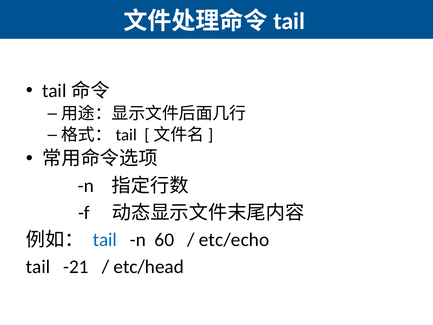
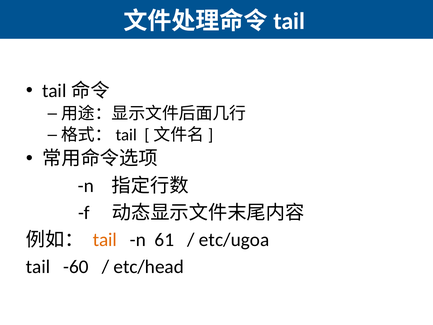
tail colour: blue -> orange (105, 239)
60: 60 -> 61 (164, 239)
etc/echo: etc/echo -> etc/ugoa (234, 239)
-21: -21 -> -60 (76, 266)
